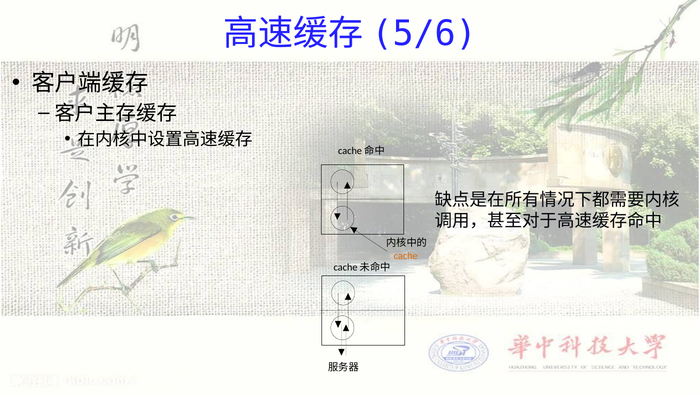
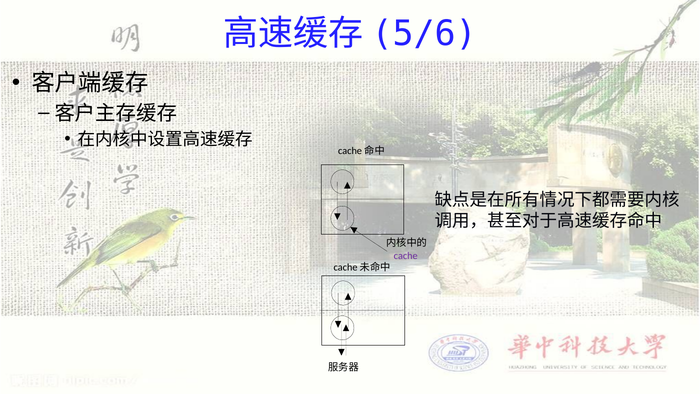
cache colour: orange -> purple (406, 256)
